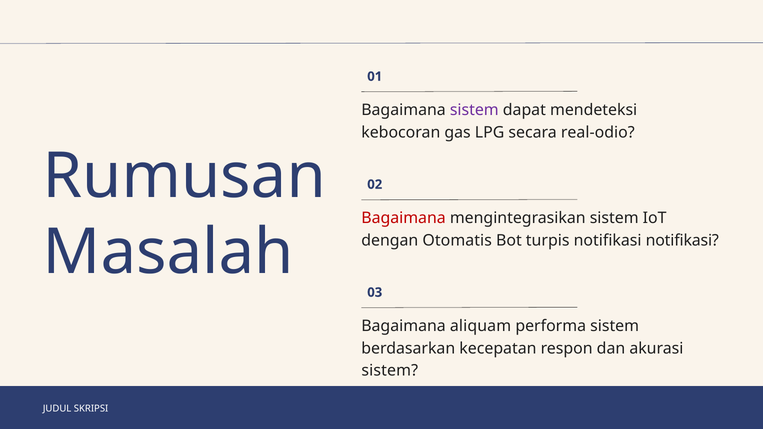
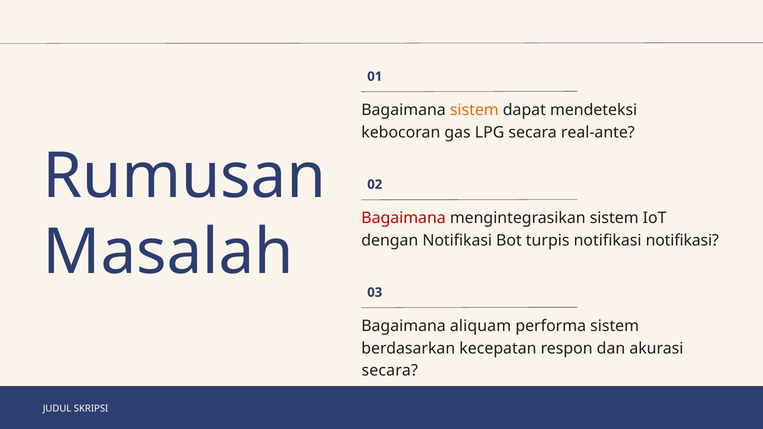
sistem colour: purple -> orange (474, 110)
real-odio: real-odio -> real-ante (598, 133)
dengan Otomatis: Otomatis -> Notifikasi (457, 241)
sistem: sistem -> secara (390, 371)
